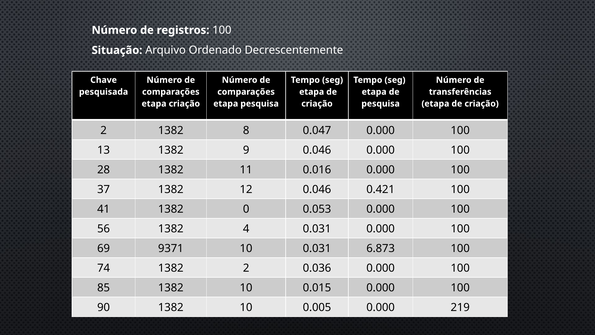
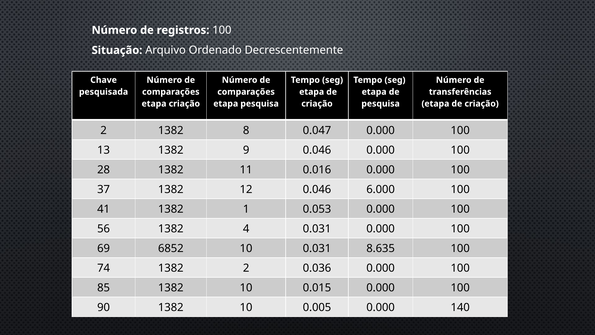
0.421: 0.421 -> 6.000 (381, 189)
0: 0 -> 1 (246, 209)
9371: 9371 -> 6852 (171, 248)
6.873: 6.873 -> 8.635 (381, 248)
219: 219 -> 140 (460, 307)
